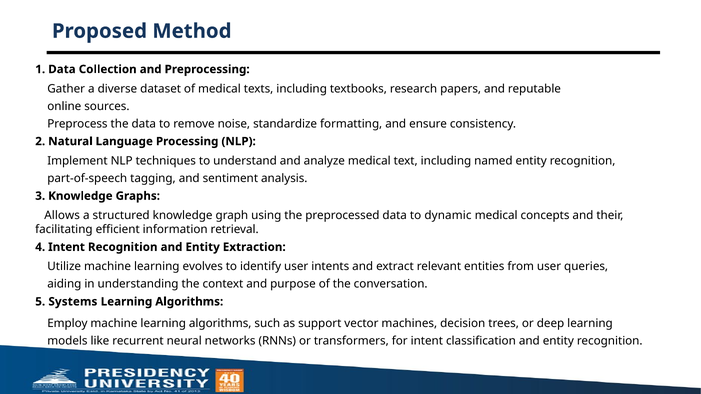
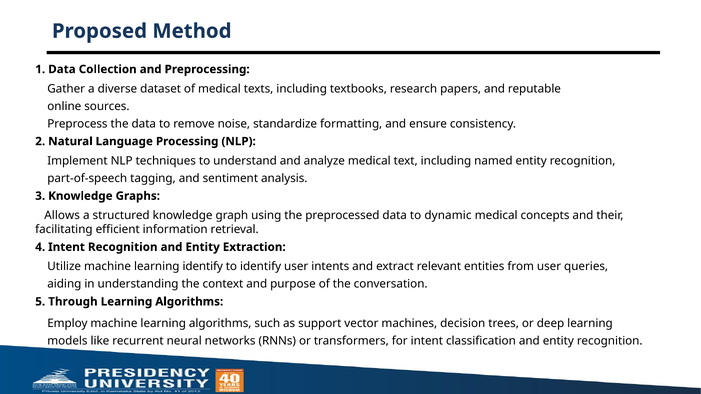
learning evolves: evolves -> identify (203, 267)
Systems: Systems -> Through (73, 302)
